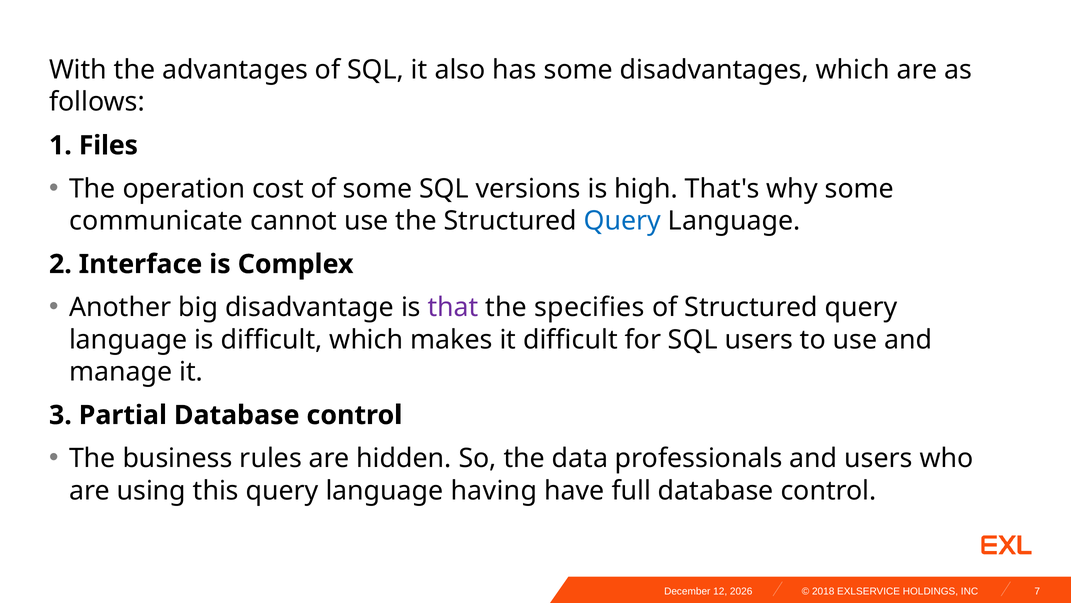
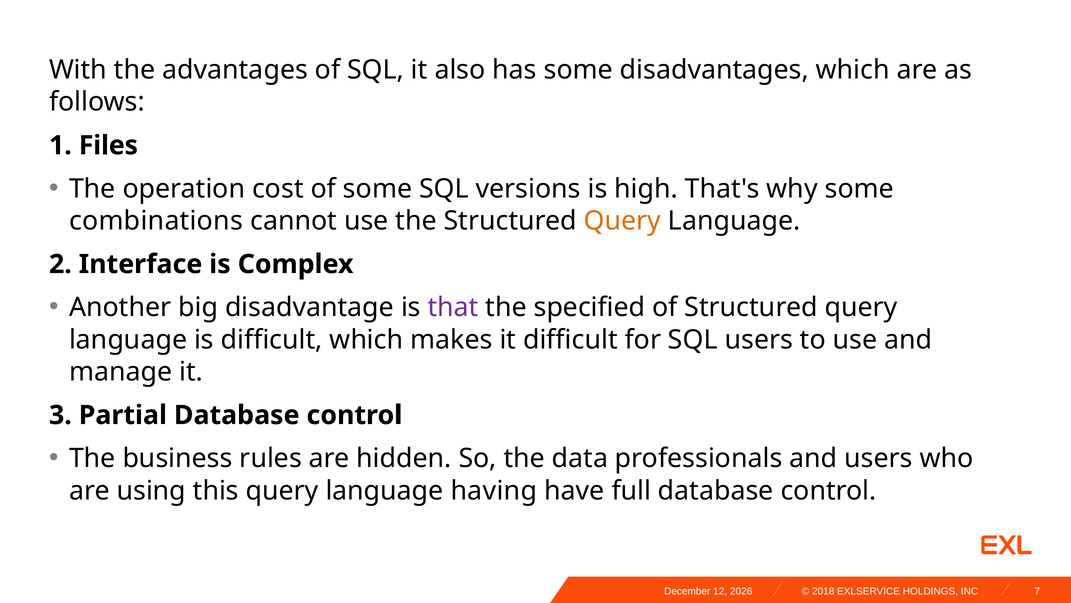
communicate: communicate -> combinations (156, 221)
Query colour: blue -> orange (622, 221)
specifies: specifies -> specified (590, 307)
